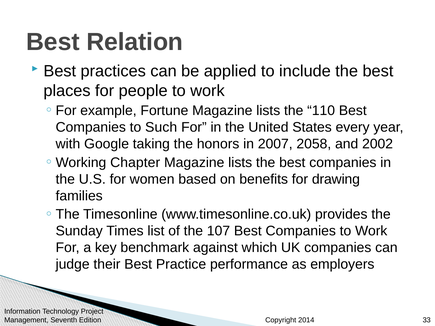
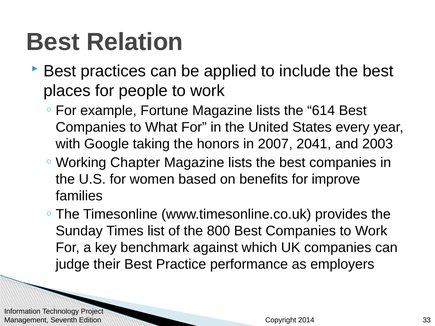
110: 110 -> 614 (321, 111)
Such: Such -> What (161, 127)
2058: 2058 -> 2041 (314, 144)
2002: 2002 -> 2003 (378, 144)
drawing: drawing -> improve (336, 179)
107: 107 -> 800 (218, 231)
